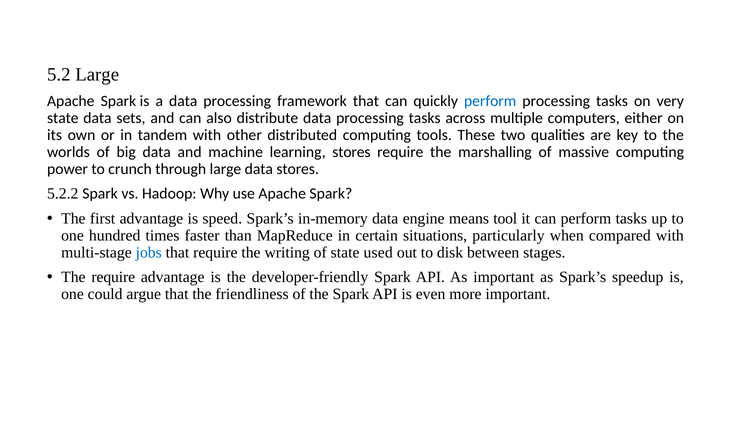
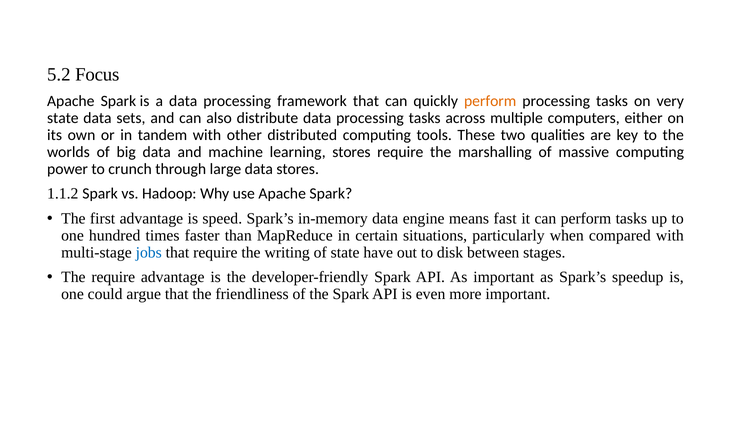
5.2 Large: Large -> Focus (97, 75)
perform colour: blue -> orange (490, 101)
5.2.2: 5.2.2 -> 1.1.2 (63, 194)
tool: tool -> fast (505, 219)
used: used -> have (378, 252)
